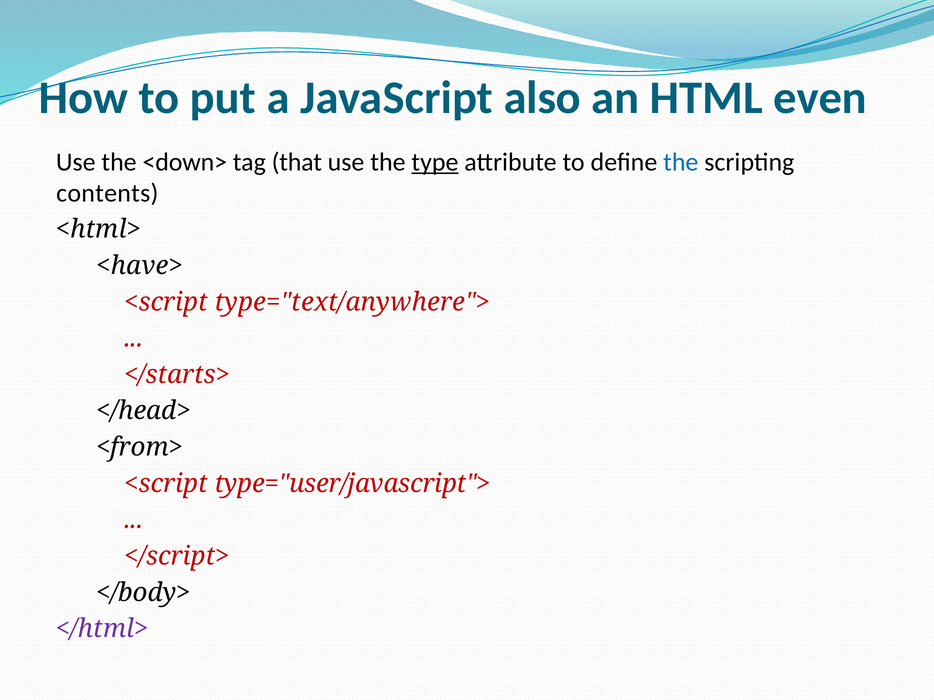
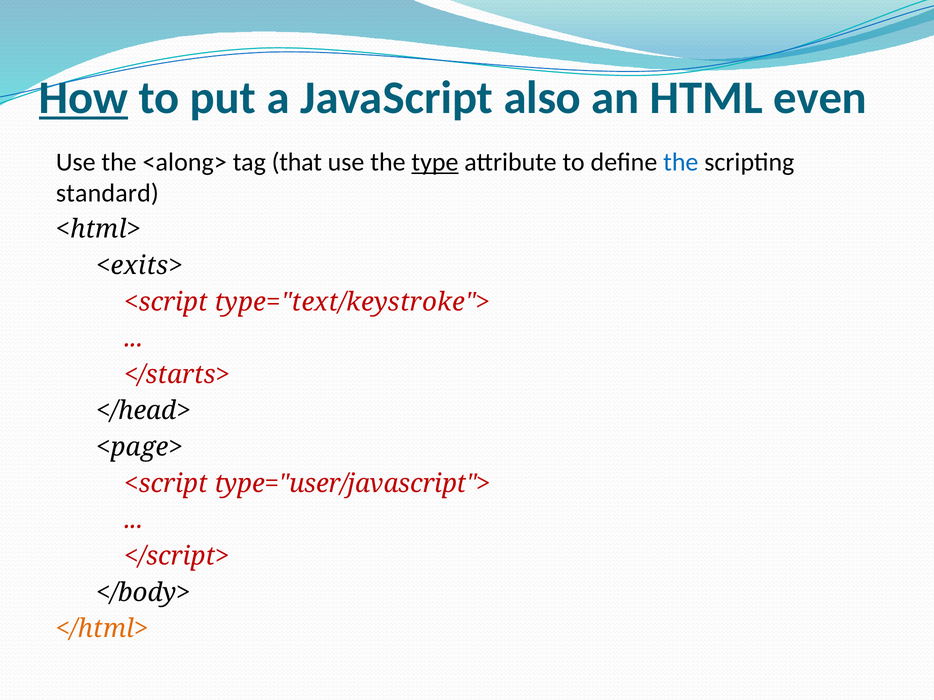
How underline: none -> present (83, 98)
<down>: <down> -> <along> (185, 162)
contents: contents -> standard (107, 193)
<have>: <have> -> <exits> (140, 266)
type="text/anywhere">: type="text/anywhere"> -> type="text/keystroke"> (353, 302)
<from>: <from> -> <page> (140, 448)
</html> colour: purple -> orange (102, 629)
